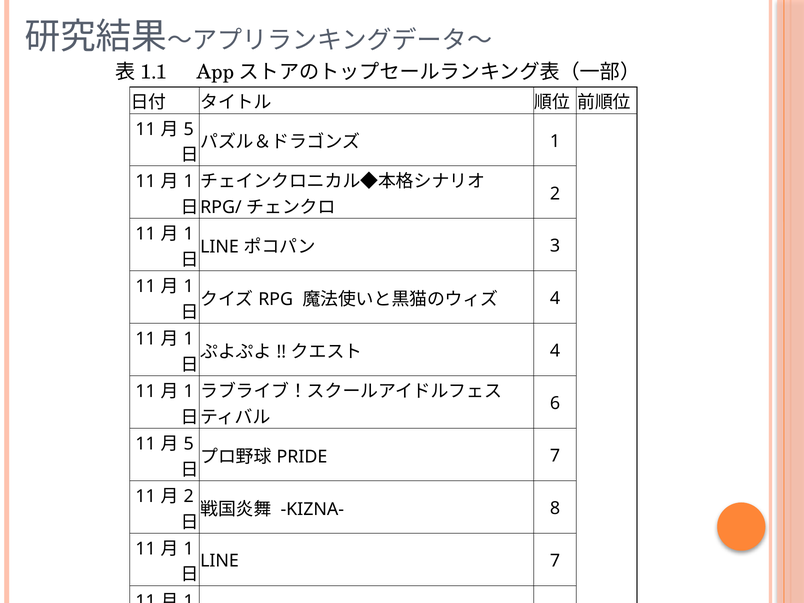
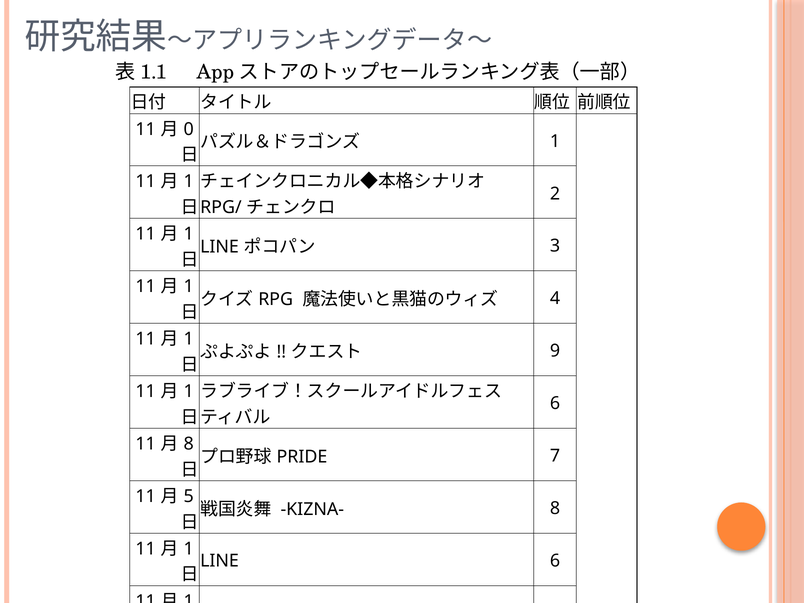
5: 5 -> 0 (189, 129)
4: 4 -> 9 (555, 351)
5: 5 -> 8 (189, 444)
2: 2 -> 5 (189, 496)
LINE 7: 7 -> 6 (555, 561)
